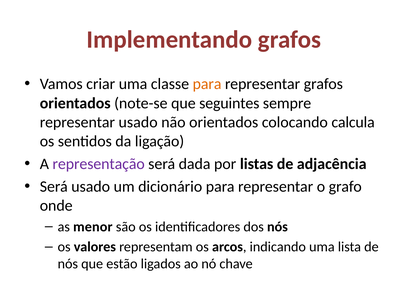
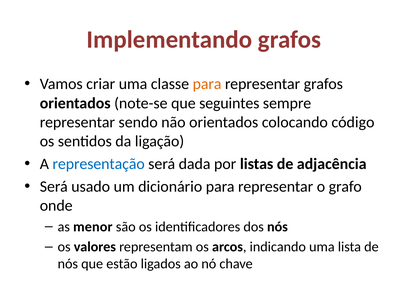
representar usado: usado -> sendo (138, 122)
calcula: calcula -> código (353, 122)
representação colour: purple -> blue (99, 164)
